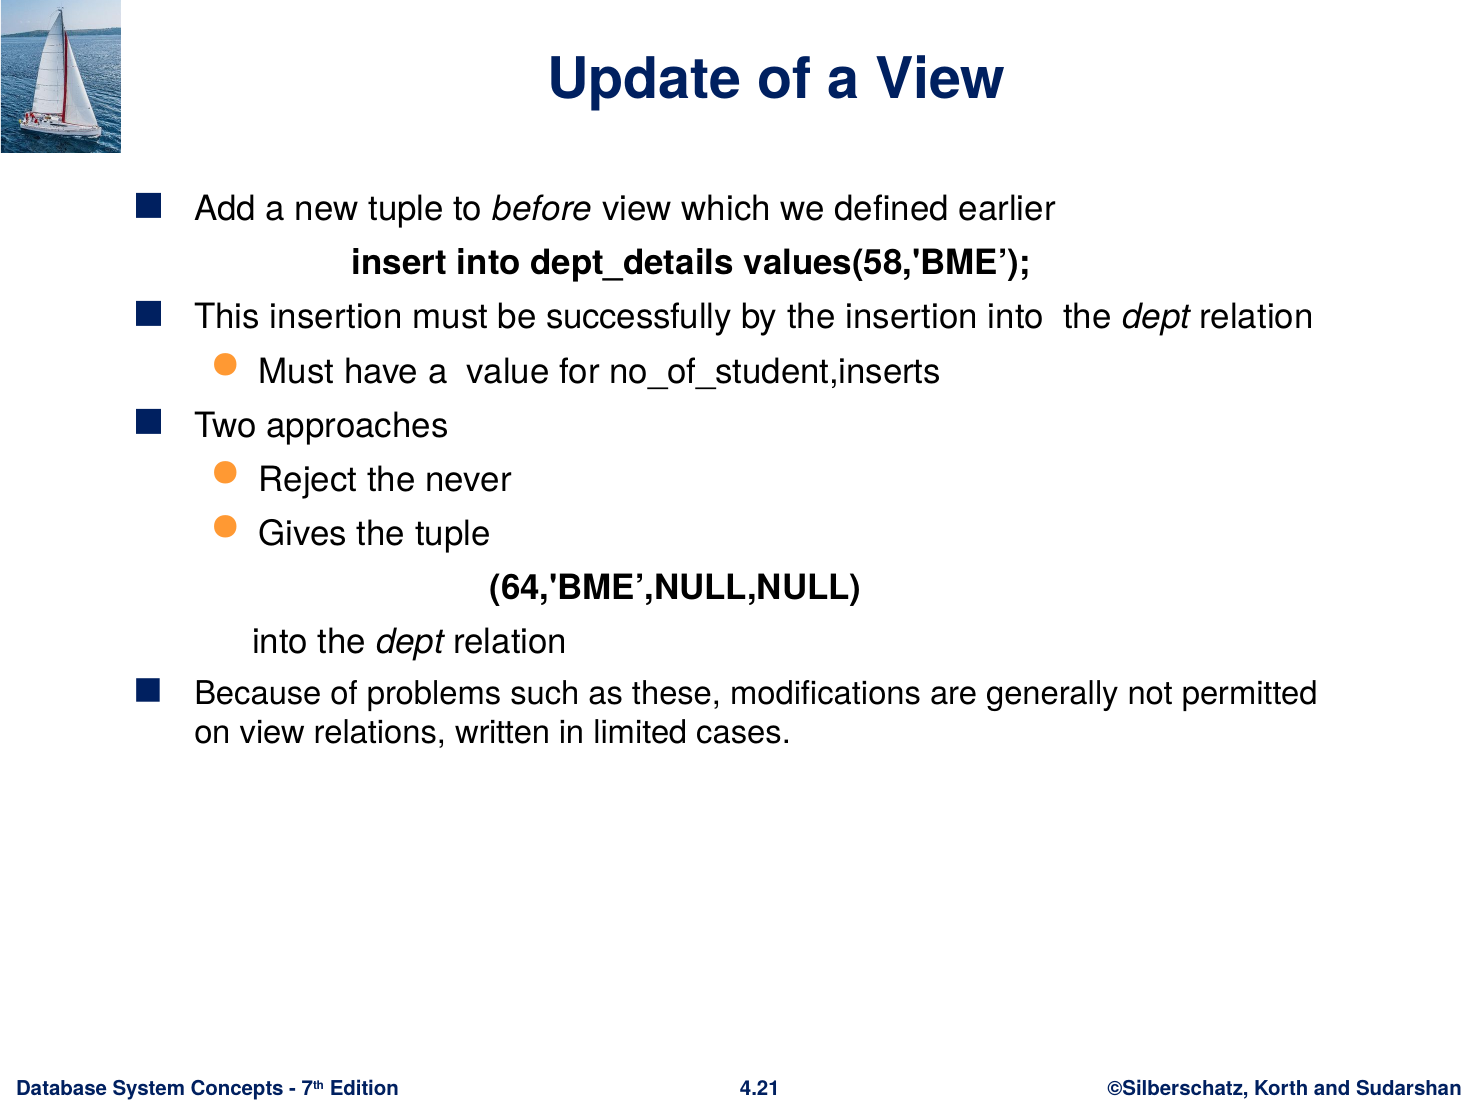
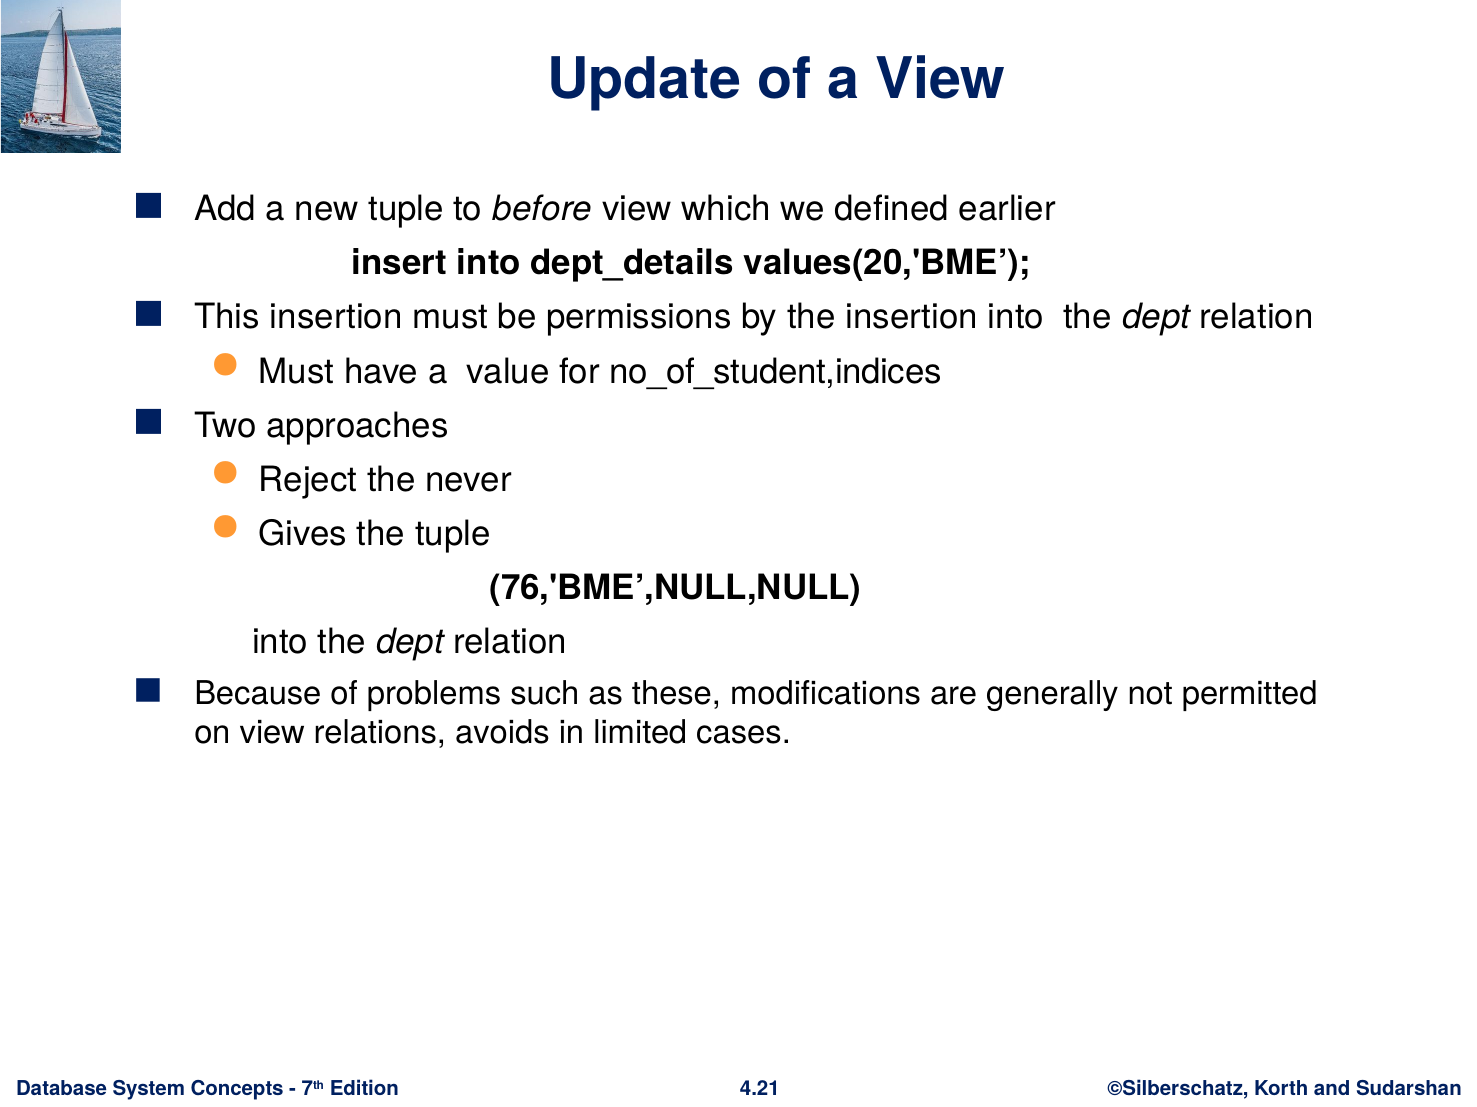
values(58,'BME: values(58,'BME -> values(20,'BME (887, 264)
successfully: successfully -> permissions (639, 318)
no_of_student,inserts: no_of_student,inserts -> no_of_student,indices (775, 372)
64,'BME’,NULL,NULL: 64,'BME’,NULL,NULL -> 76,'BME’,NULL,NULL (675, 588)
written: written -> avoids (502, 733)
